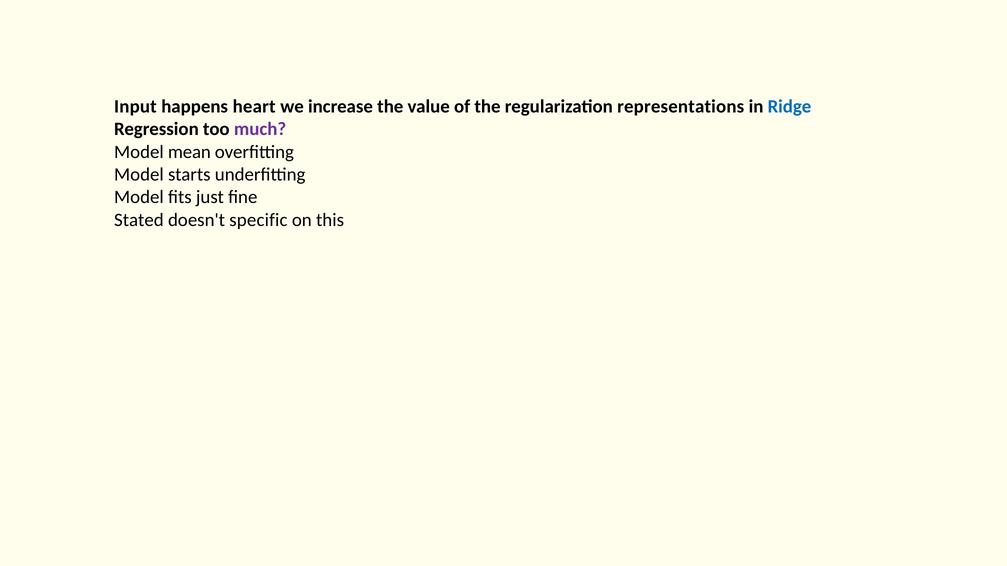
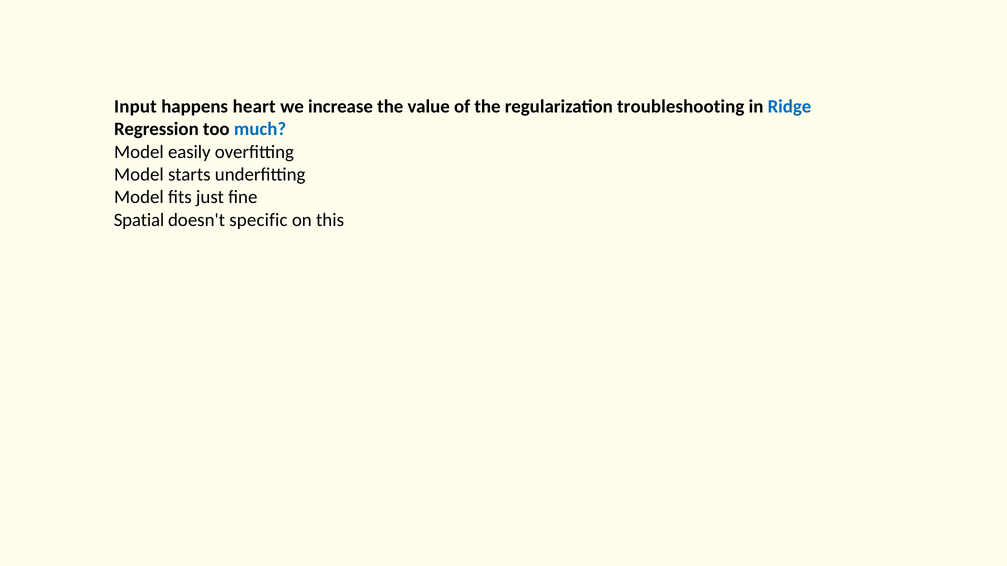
representations: representations -> troubleshooting (681, 107)
much colour: purple -> blue (260, 129)
mean: mean -> easily (189, 152)
Stated: Stated -> Spatial (139, 220)
